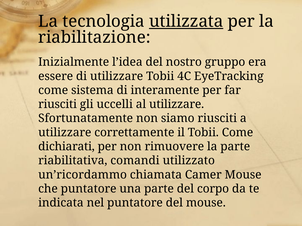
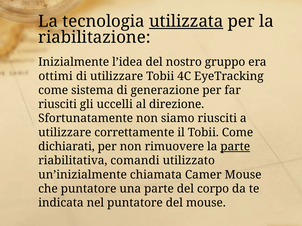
essere: essere -> ottimi (56, 76)
interamente: interamente -> generazione (165, 90)
al utilizzare: utilizzare -> direzione (177, 105)
parte underline: none -> present (235, 147)
un’ricordammo: un’ricordammo -> un’inizialmente (83, 175)
